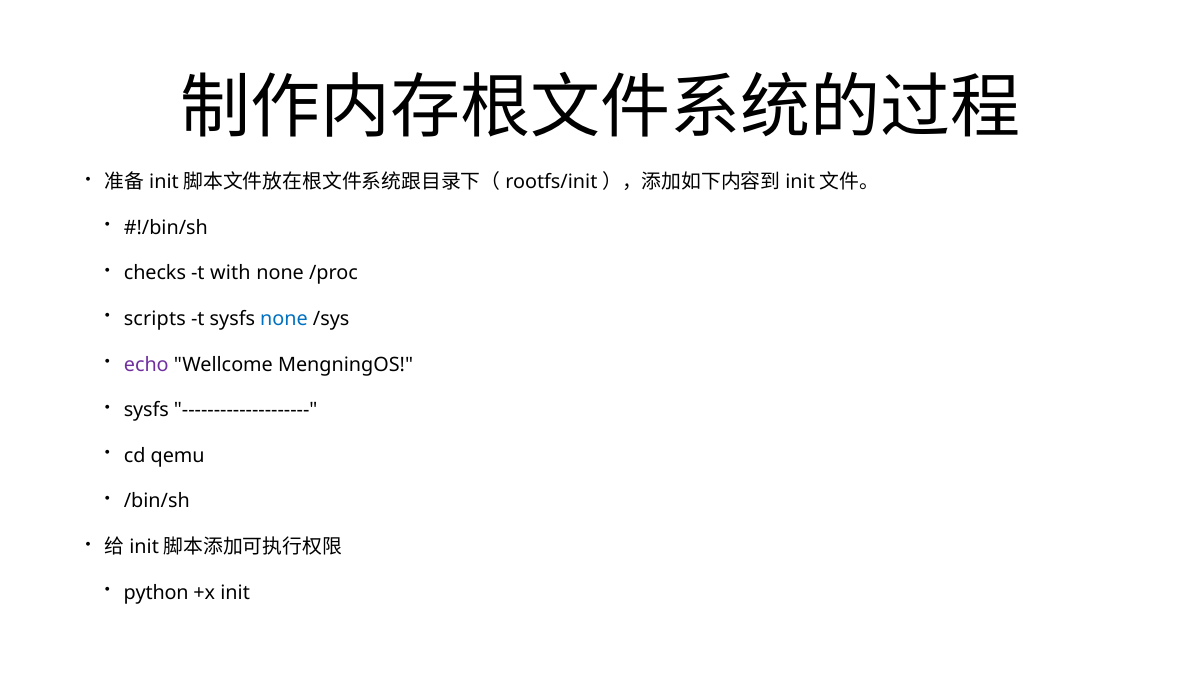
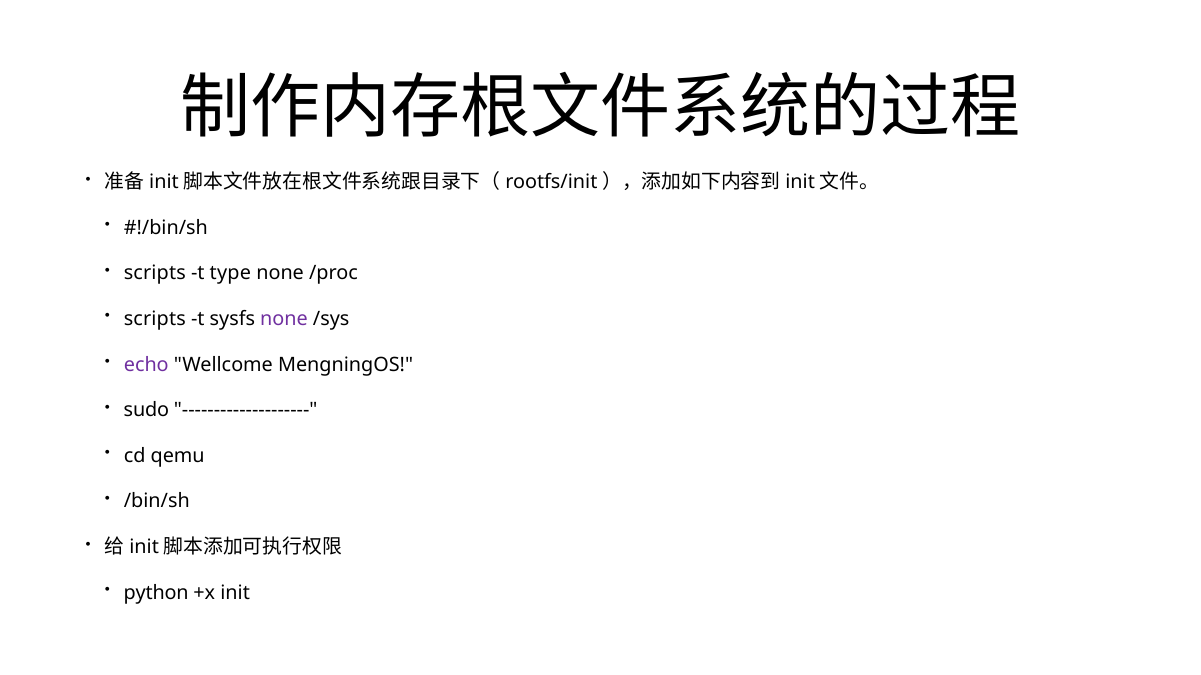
checks: checks -> scripts (155, 273)
with: with -> type (230, 273)
none colour: blue -> purple (284, 319)
sysfs: sysfs -> sudo (146, 410)
